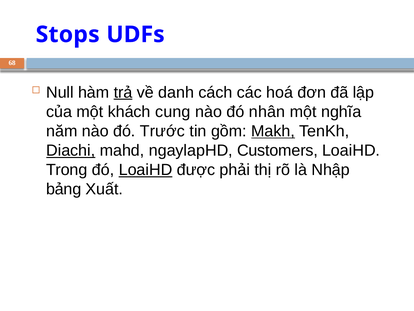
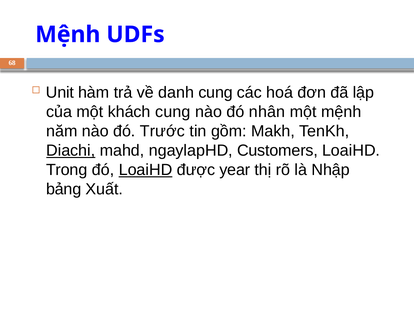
Stops: Stops -> Mệnh (68, 34)
Null: Null -> Unit (60, 92)
trả underline: present -> none (123, 92)
danh cách: cách -> cung (216, 92)
một nghĩa: nghĩa -> mệnh (341, 112)
Makh underline: present -> none (273, 131)
phải: phải -> year (235, 170)
